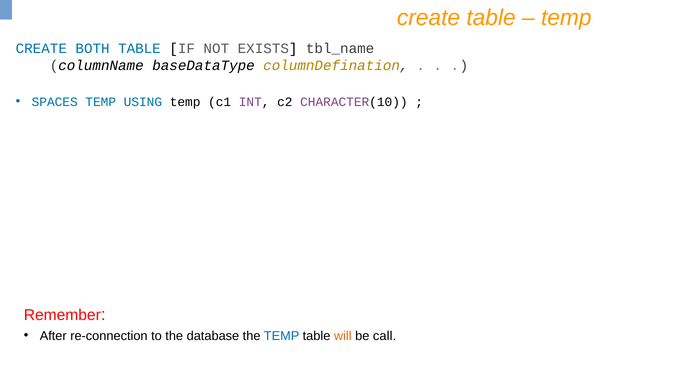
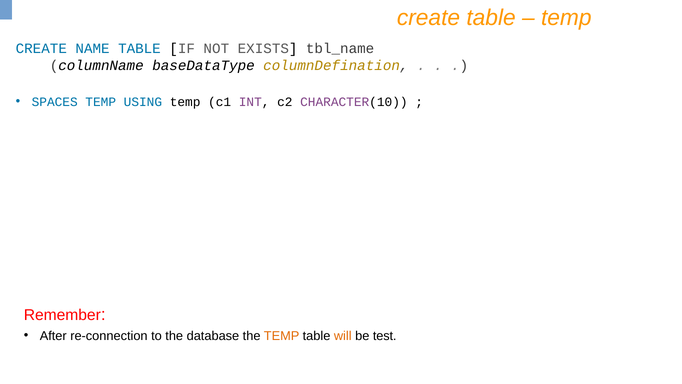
BOTH: BOTH -> NAME (93, 49)
TEMP colour: blue -> orange (282, 336)
call: call -> test (385, 336)
